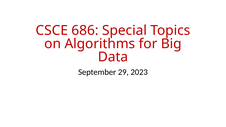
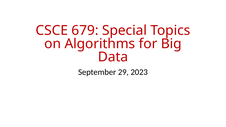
686: 686 -> 679 (85, 31)
